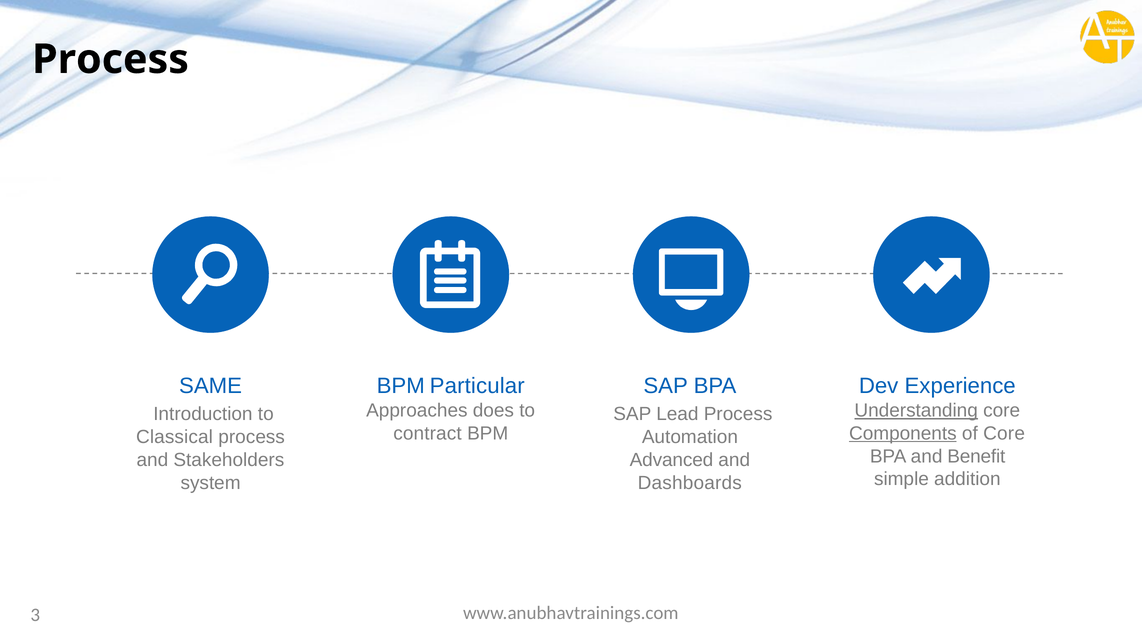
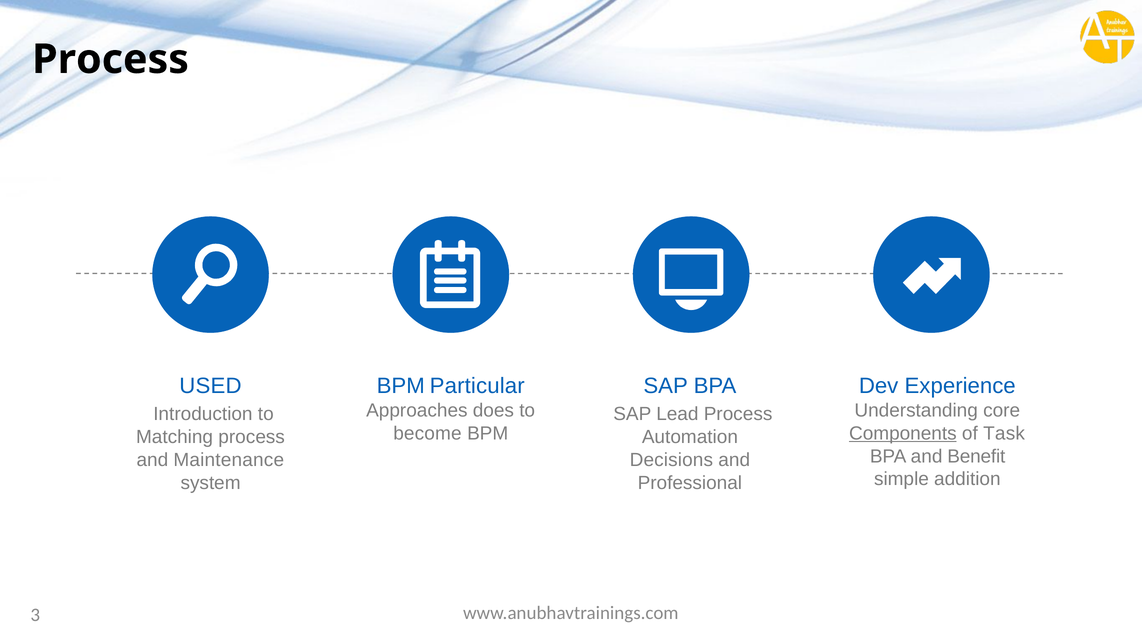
SAME: SAME -> USED (210, 386)
Understanding underline: present -> none (916, 411)
contract: contract -> become (427, 434)
of Core: Core -> Task (1004, 434)
Classical: Classical -> Matching (175, 437)
Stakeholders: Stakeholders -> Maintenance (229, 460)
Advanced: Advanced -> Decisions (671, 460)
Dashboards: Dashboards -> Professional (690, 483)
